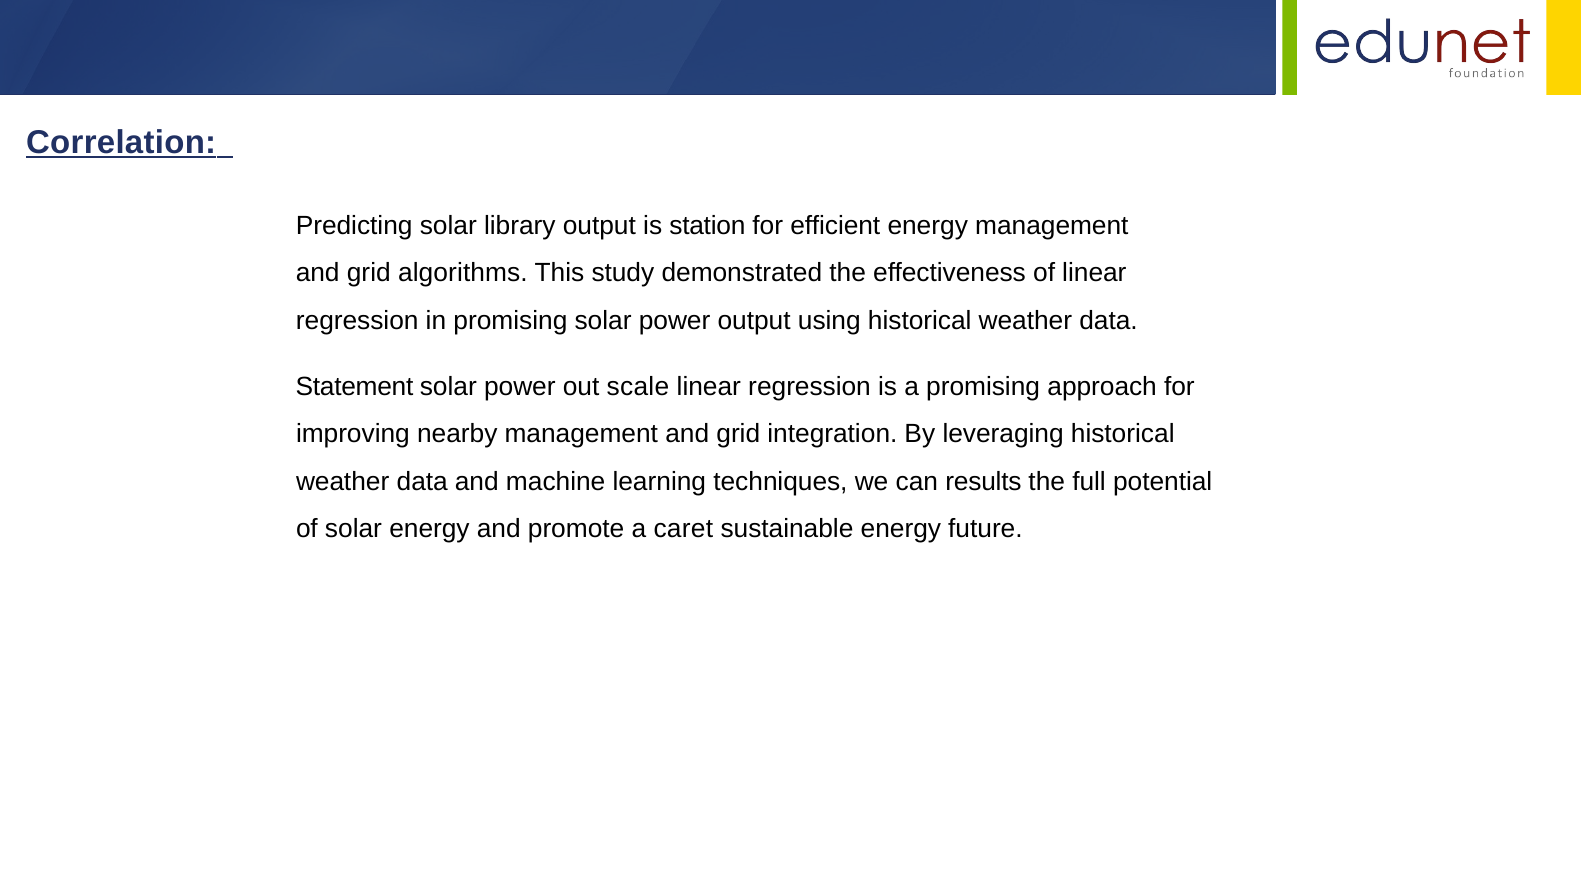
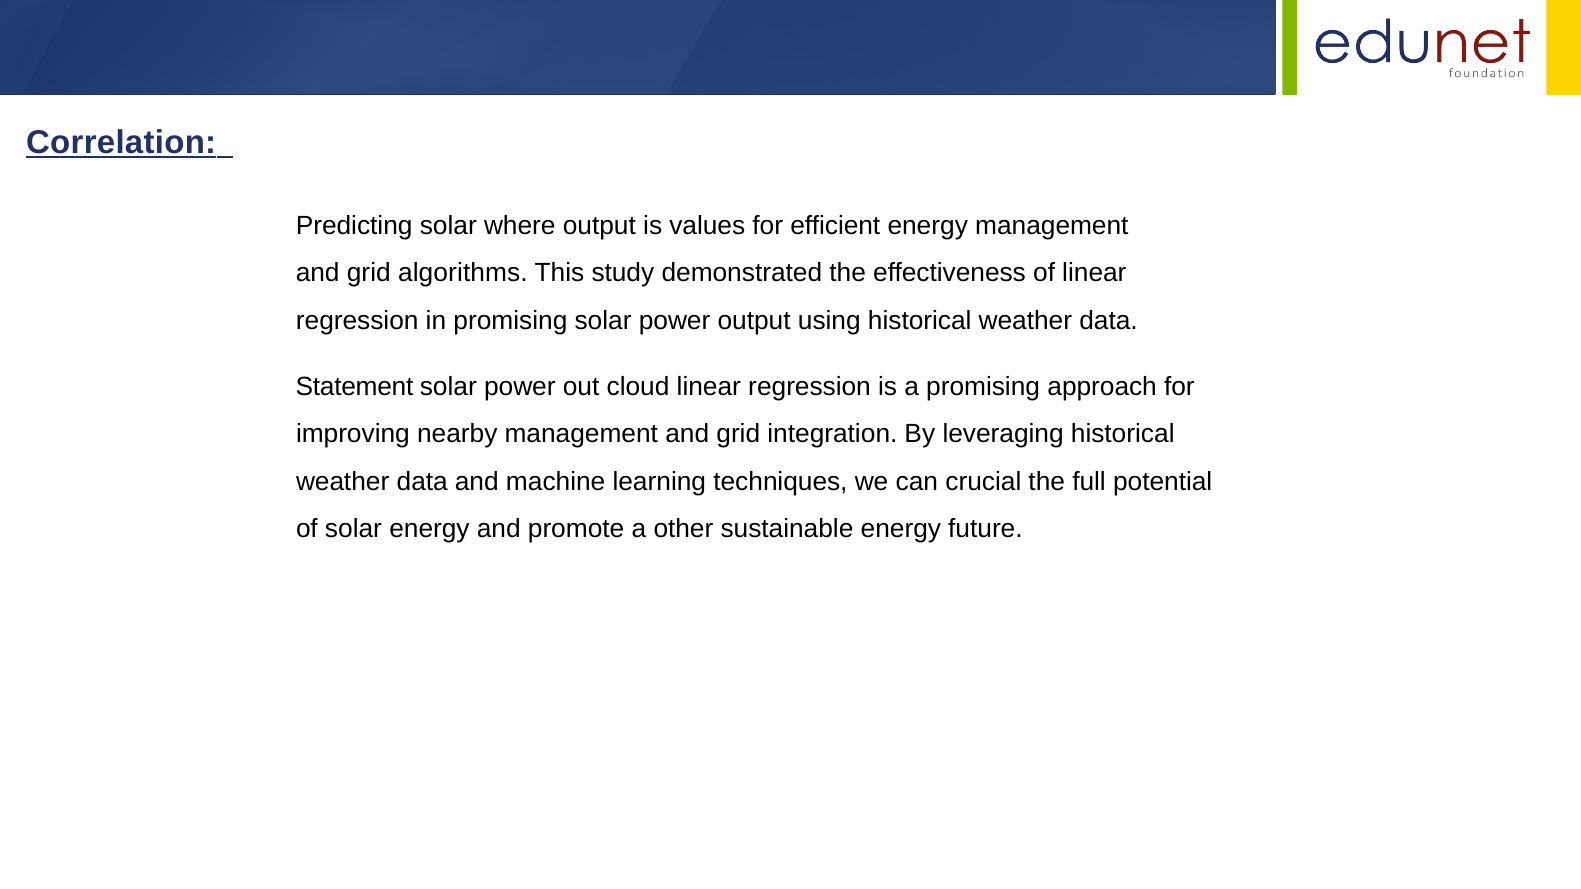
library: library -> where (520, 226)
station: station -> values (707, 226)
scale: scale -> cloud (638, 387)
results: results -> crucial (983, 482)
caret: caret -> other (683, 529)
